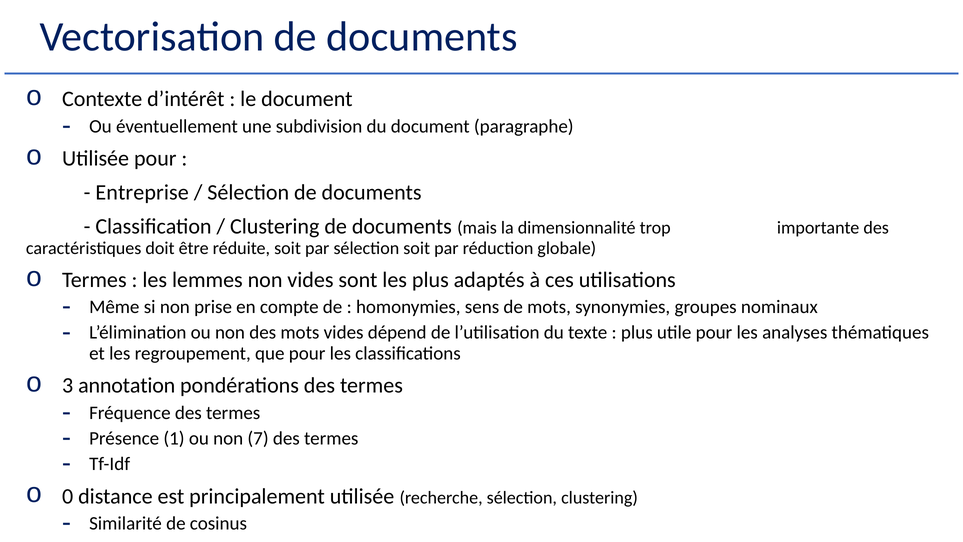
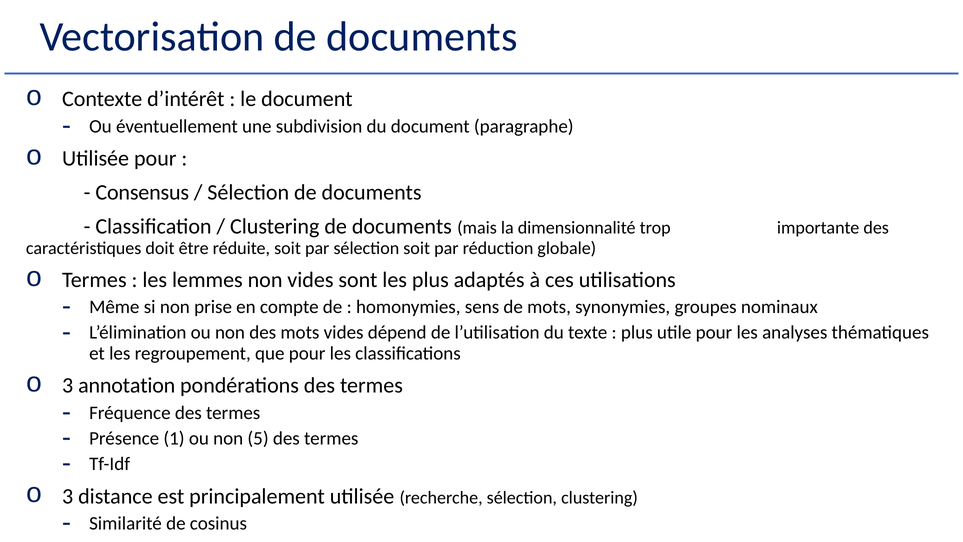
Entreprise: Entreprise -> Consensus (142, 192)
7: 7 -> 5 (258, 438)
0: 0 -> 3 (68, 496)
